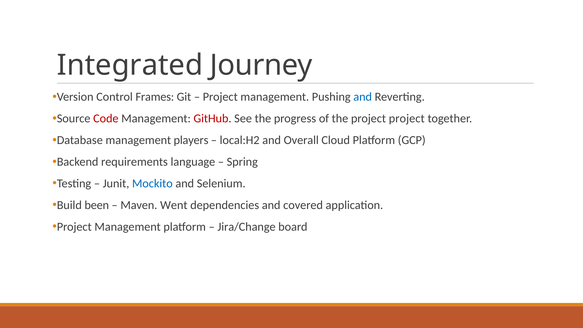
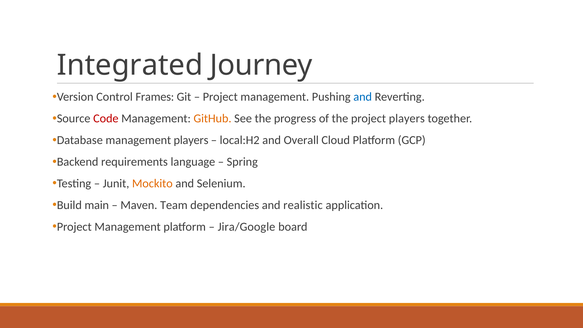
GitHub colour: red -> orange (213, 119)
project project: project -> players (407, 119)
Mockito colour: blue -> orange (152, 183)
been: been -> main (97, 205)
Went: Went -> Team (174, 205)
covered: covered -> realistic (303, 205)
Jira/Change: Jira/Change -> Jira/Google (246, 227)
